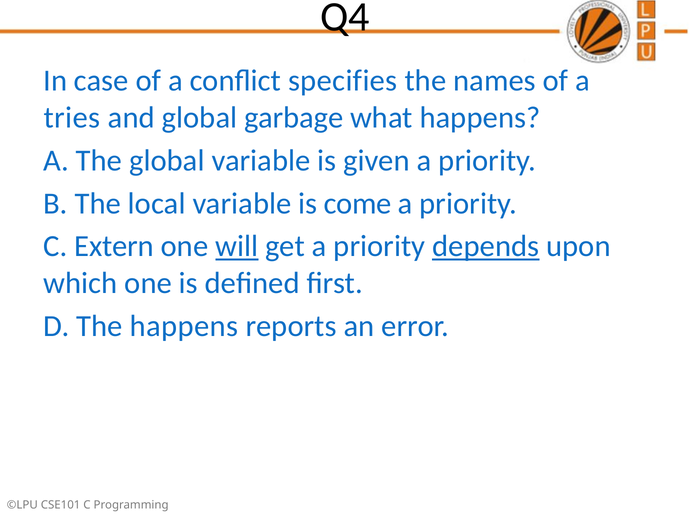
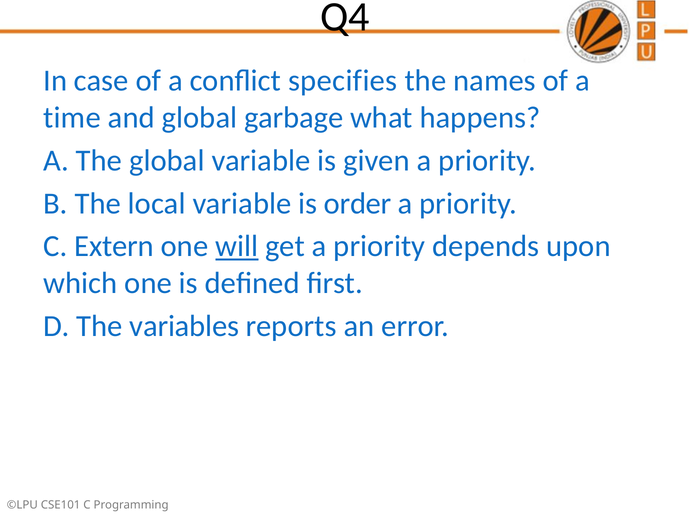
tries: tries -> time (72, 118)
come: come -> order (358, 204)
depends underline: present -> none (486, 247)
The happens: happens -> variables (184, 326)
